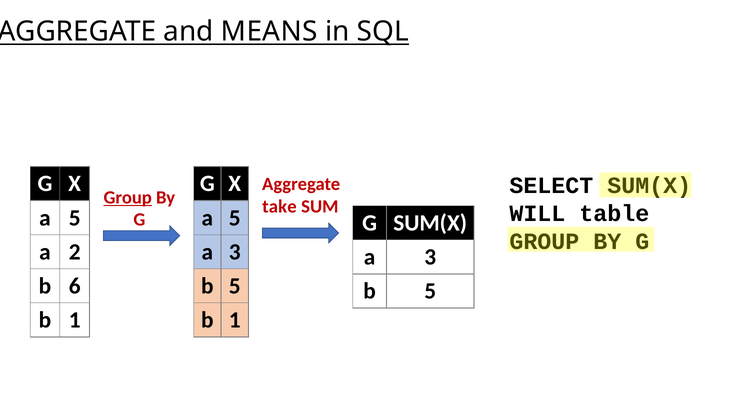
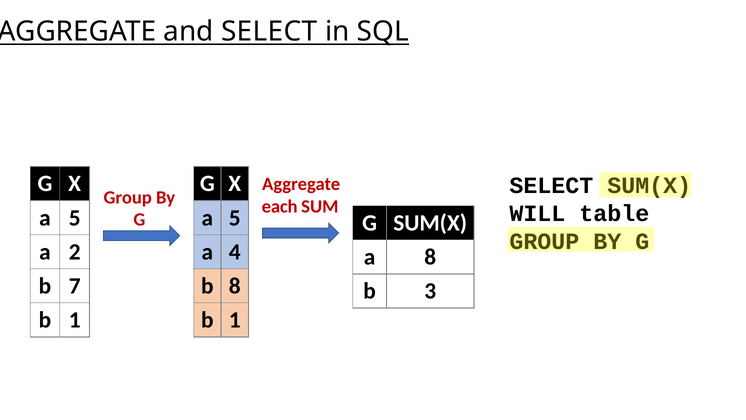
and MEANS: MEANS -> SELECT (269, 32)
Group underline: present -> none (128, 197)
take: take -> each (280, 206)
3: 3 -> 4 (235, 252)
3: 3 -> 8 (430, 257)
6: 6 -> 7 (75, 286)
5: 5 -> 8 (235, 286)
5: 5 -> 3 (430, 291)
